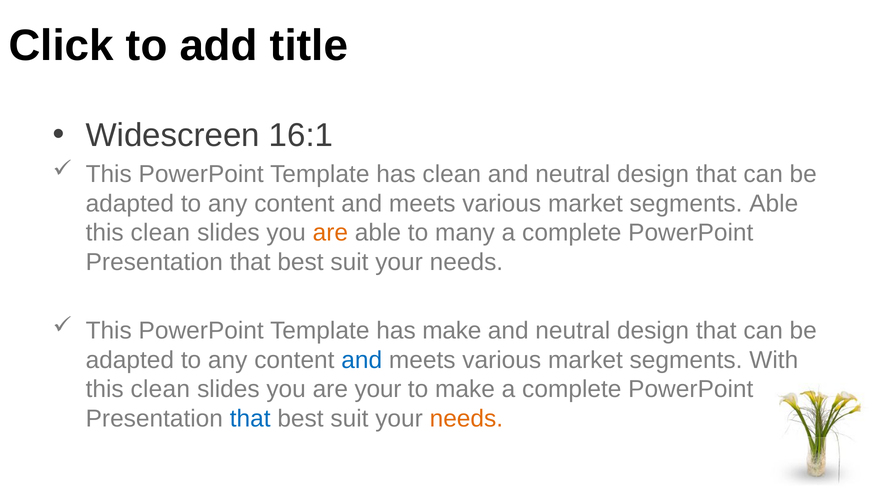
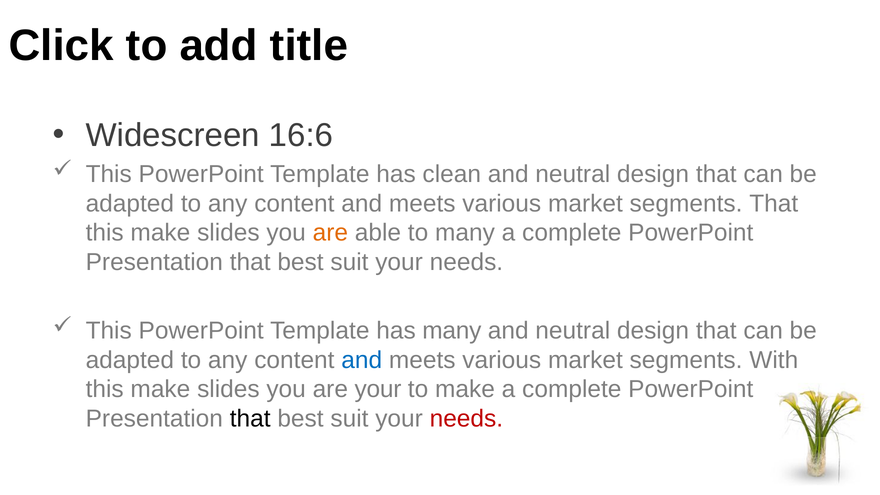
16:1: 16:1 -> 16:6 (301, 135)
segments Able: Able -> That (774, 203)
clean: clean -> make (160, 233)
has make: make -> many (452, 331)
clean: clean -> make (160, 389)
that colour: blue -> black (250, 419)
needs colour: orange -> red (466, 419)
